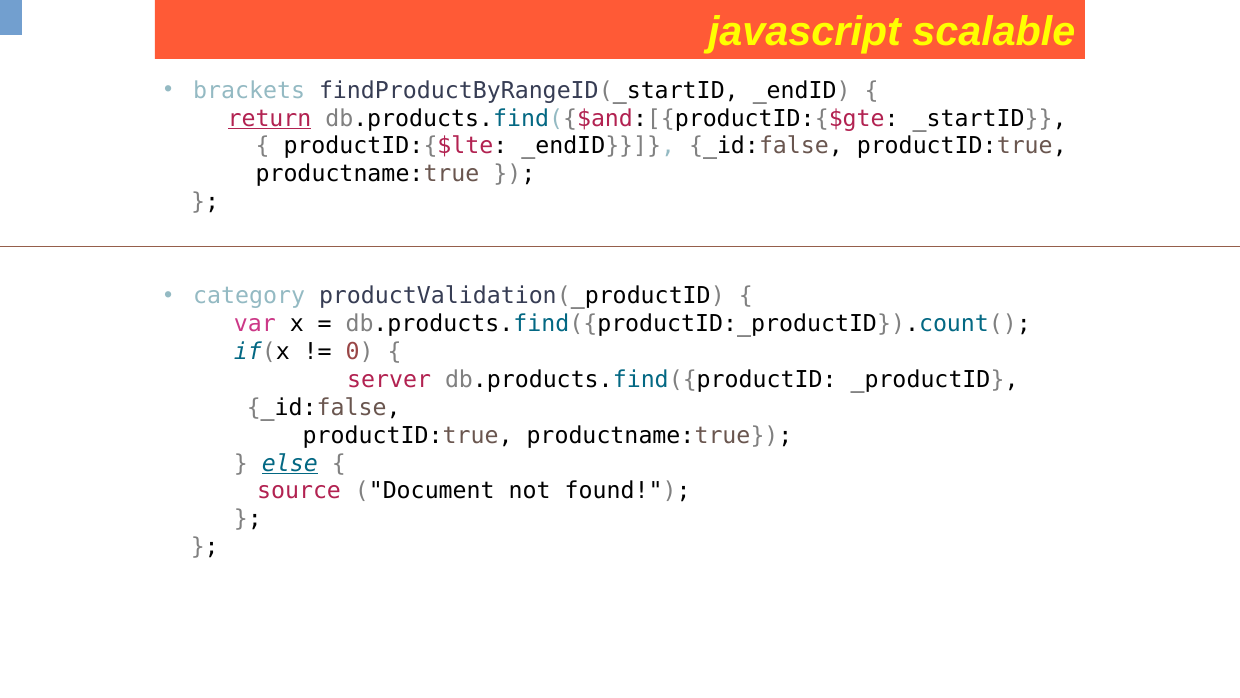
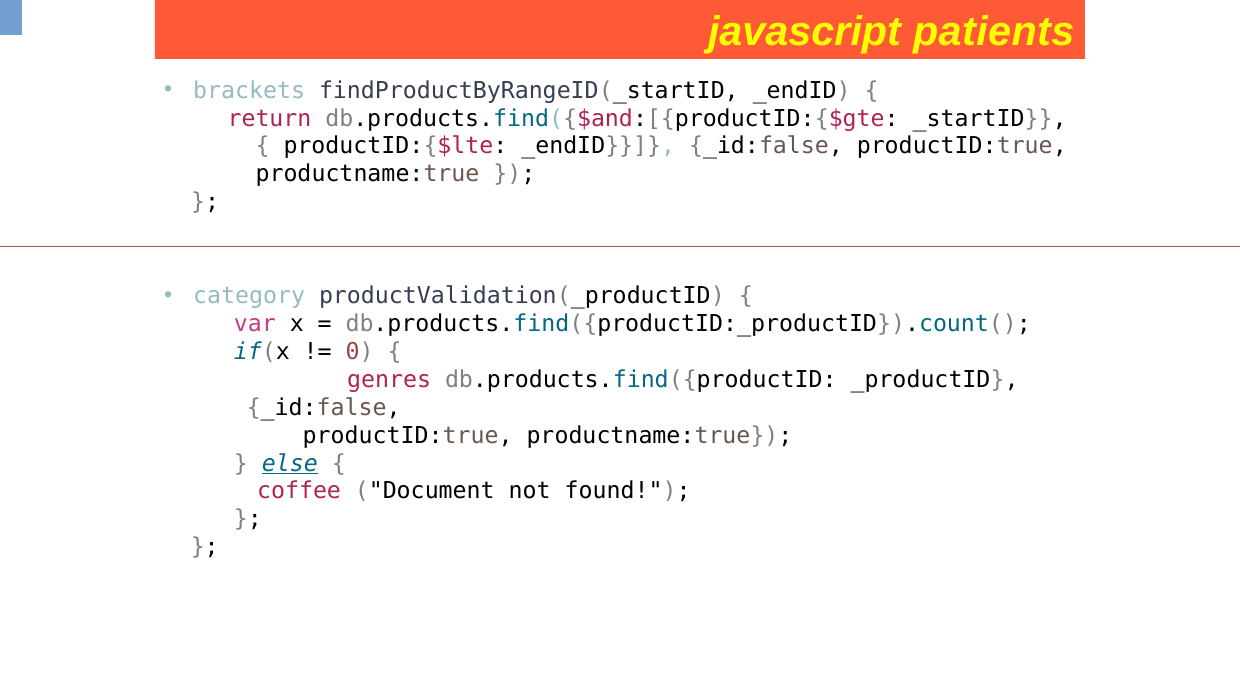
scalable: scalable -> patients (994, 32)
return underline: present -> none (269, 118)
server: server -> genres (389, 379)
source: source -> coffee (299, 491)
